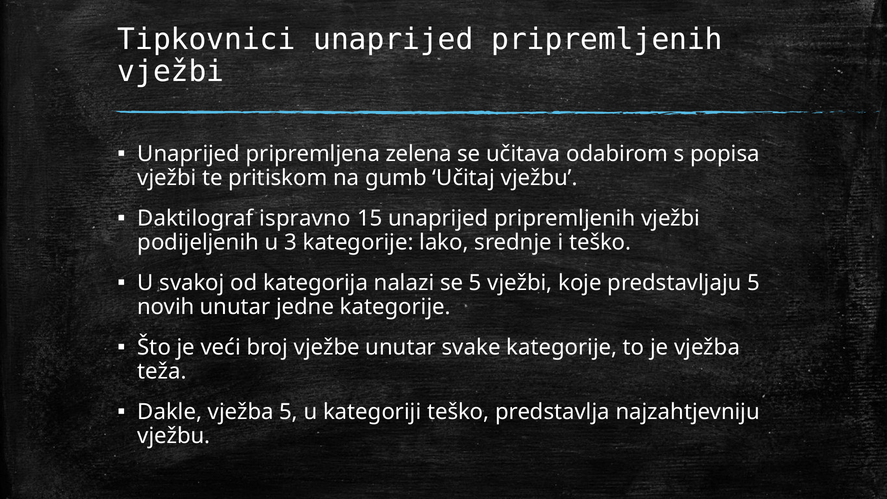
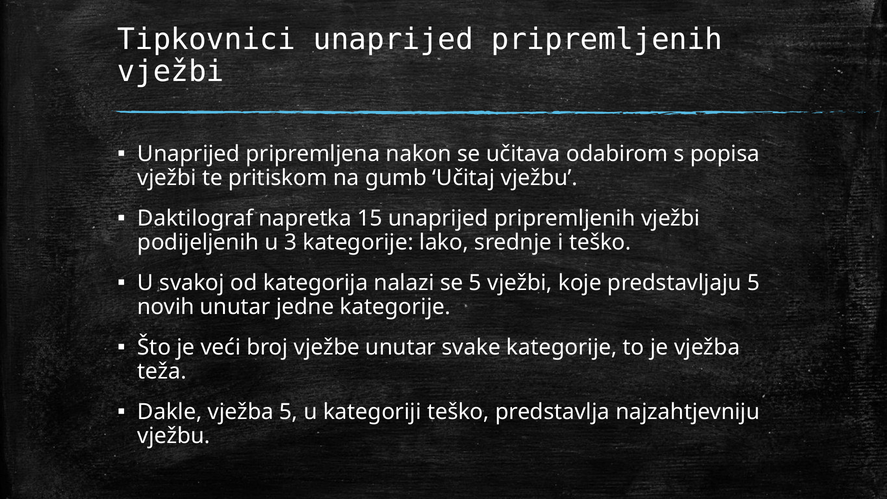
zelena: zelena -> nakon (419, 154)
ispravno: ispravno -> napretka (305, 218)
